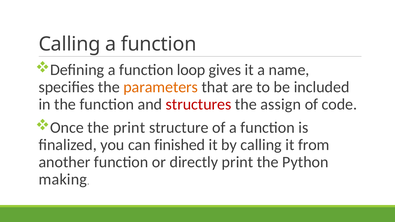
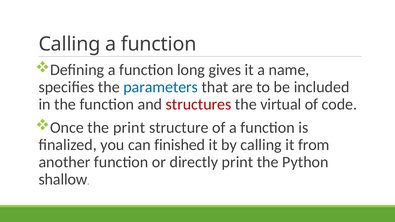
loop: loop -> long (191, 70)
parameters colour: orange -> blue (161, 87)
assign: assign -> virtual (281, 105)
making: making -> shallow (63, 180)
